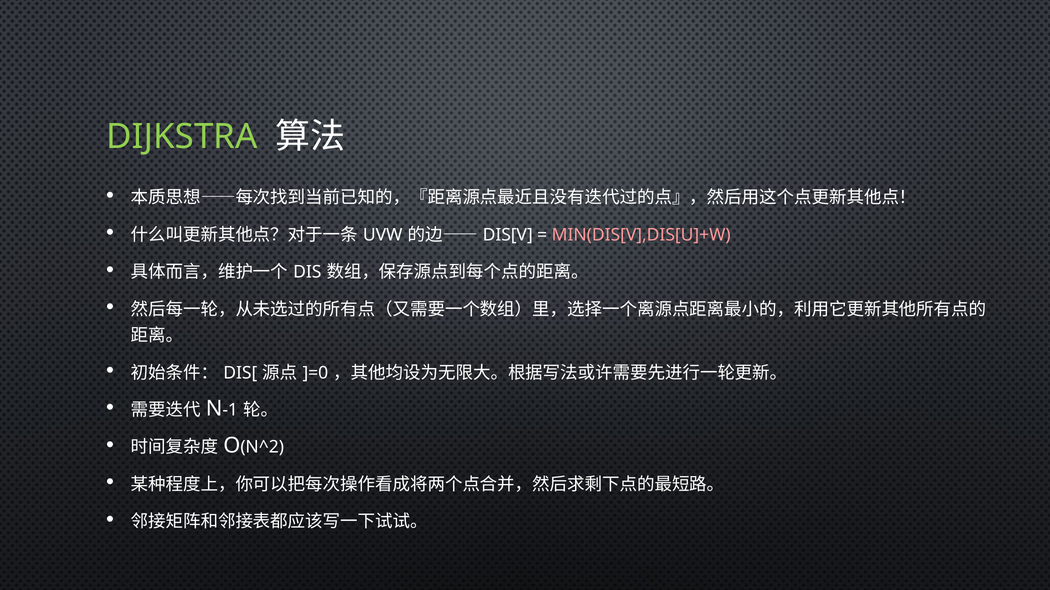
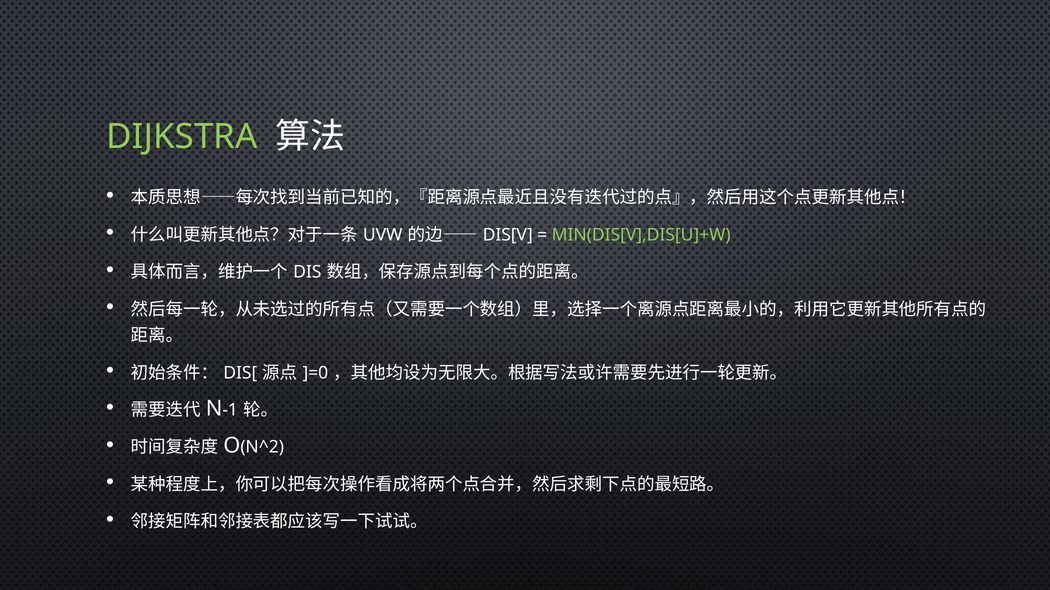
MIN(DIS[V],DIS[U]+W colour: pink -> light green (641, 235)
